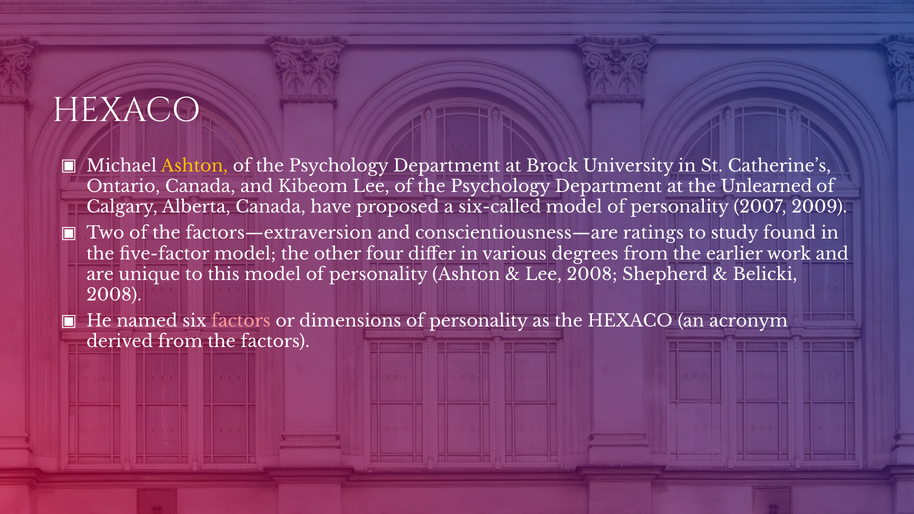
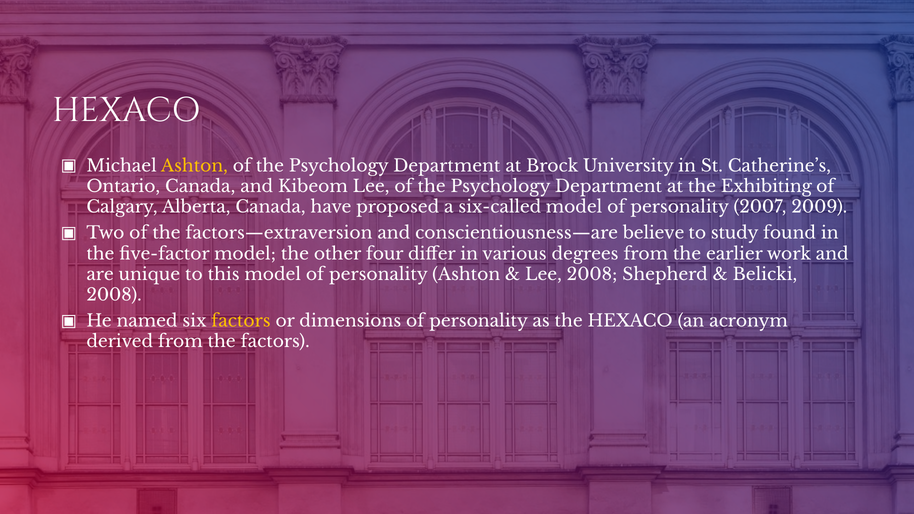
Unlearned: Unlearned -> Exhibiting (766, 187)
ratings: ratings -> believe (654, 233)
factors colour: pink -> yellow (241, 321)
